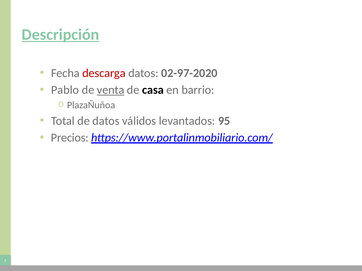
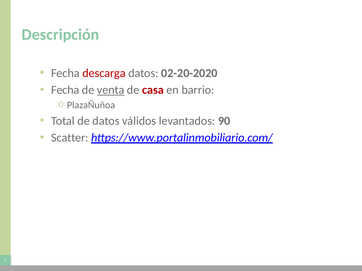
Descripción underline: present -> none (61, 35)
02-97-2020: 02-97-2020 -> 02-20-2020 (189, 73)
Pablo: Pablo -> Fecha (65, 90)
casa colour: black -> red (153, 90)
95: 95 -> 90 (224, 121)
Precios: Precios -> Scatter (70, 138)
